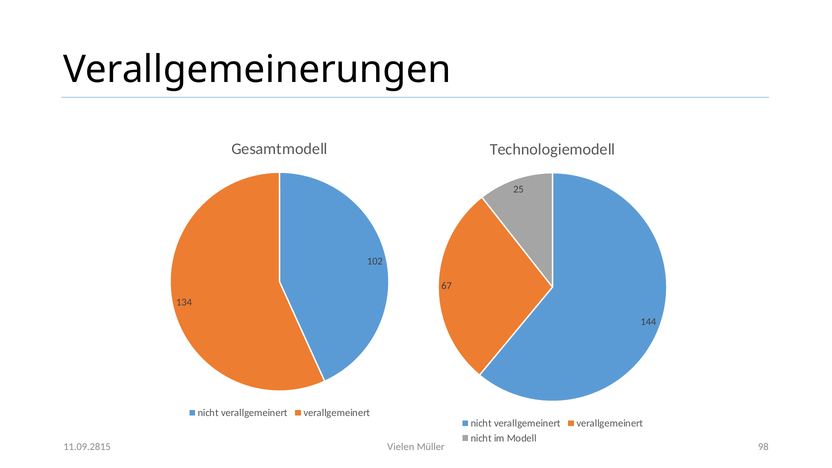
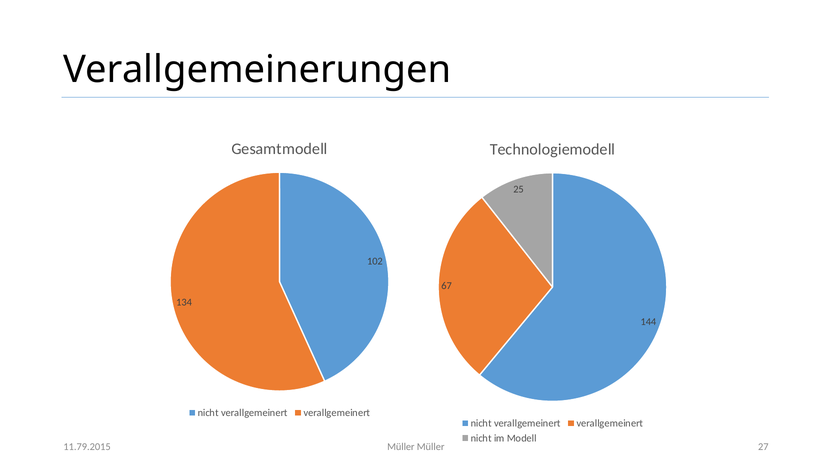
Vielen: Vielen -> Müller (401, 447)
98: 98 -> 27 (763, 447)
11.09.2815: 11.09.2815 -> 11.79.2015 (87, 447)
